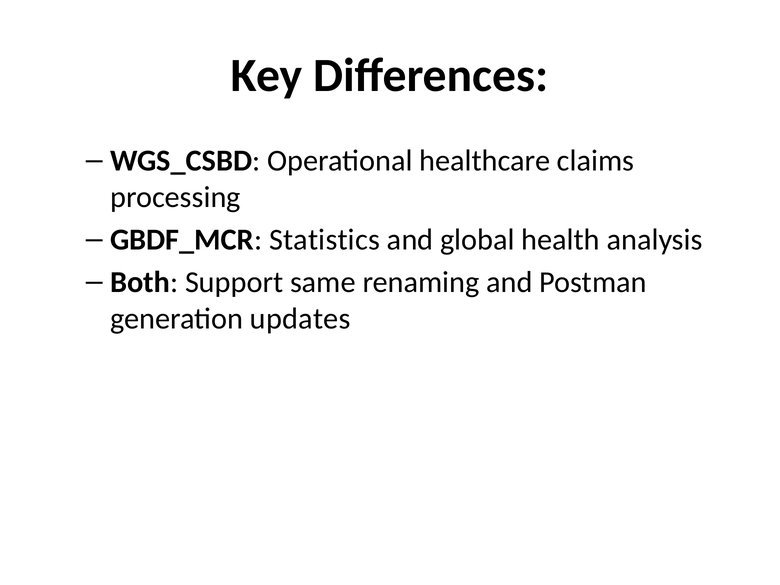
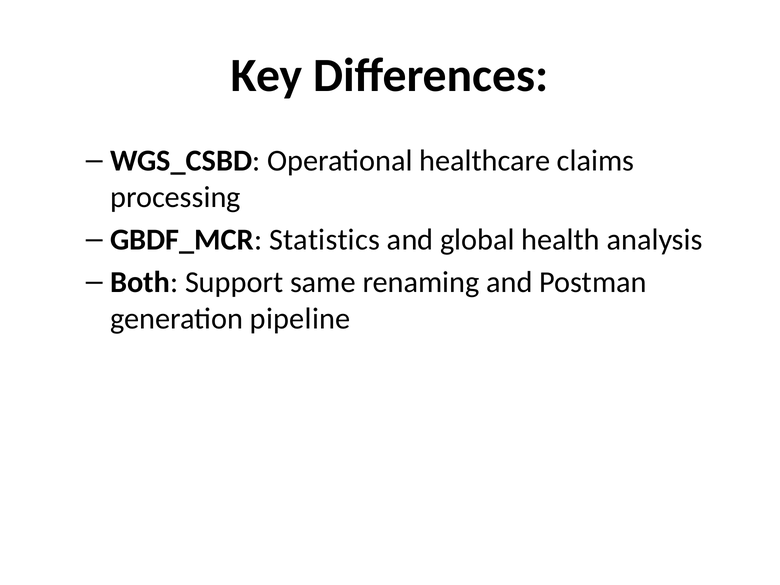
updates: updates -> pipeline (300, 319)
